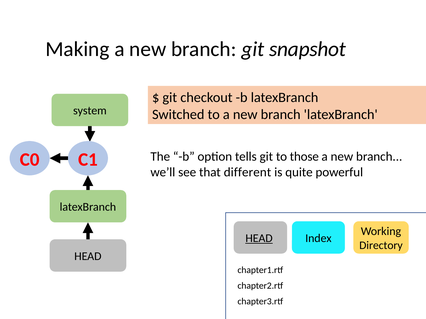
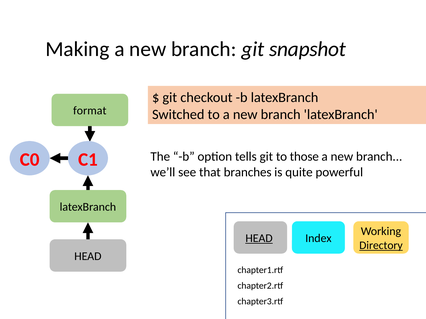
system: system -> format (90, 111)
different: different -> branches (248, 172)
Directory underline: none -> present (381, 246)
